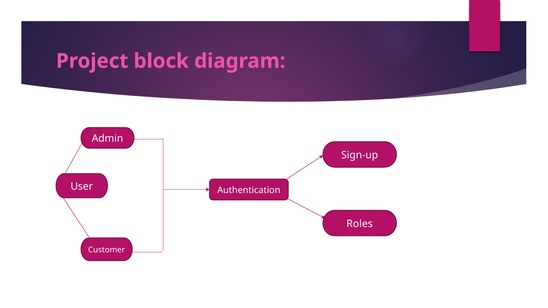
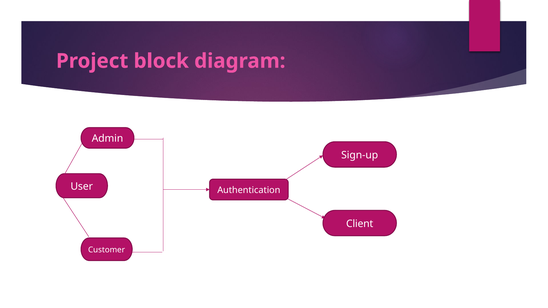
Roles: Roles -> Client (360, 224)
